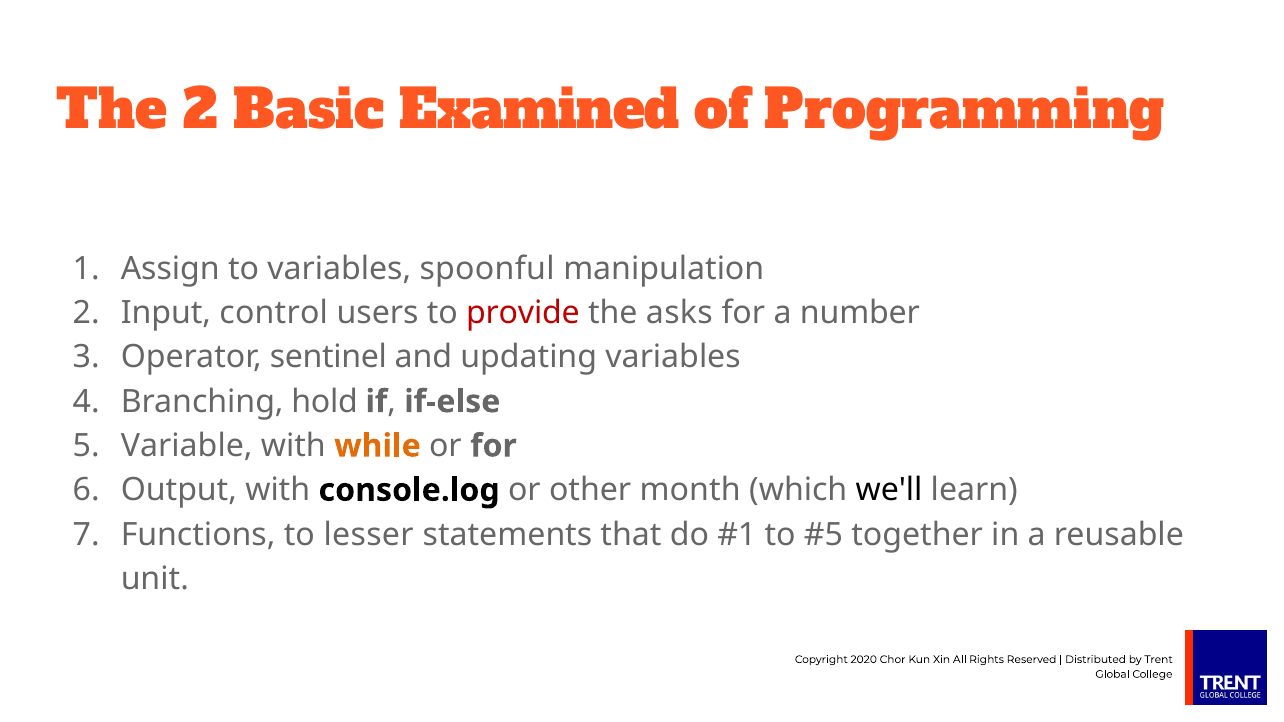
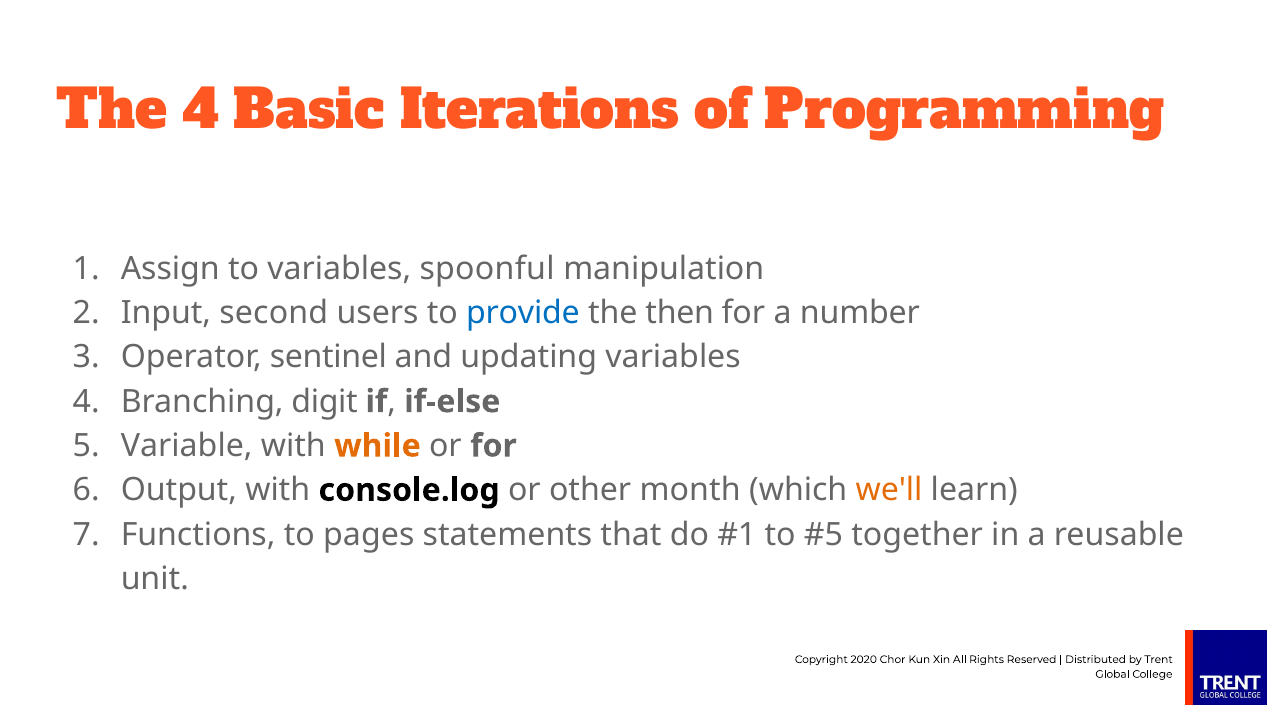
The 2: 2 -> 4 (201, 111)
Examined: Examined -> Iterations (540, 111)
control: control -> second (274, 313)
provide colour: red -> blue (523, 313)
asks: asks -> then (680, 313)
hold: hold -> digit (325, 402)
we'll colour: black -> orange (889, 490)
lesser: lesser -> pages (369, 535)
